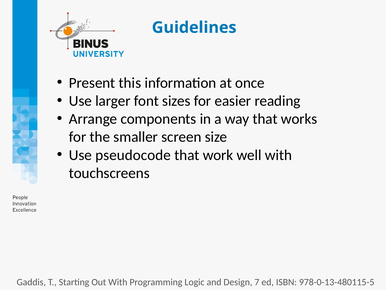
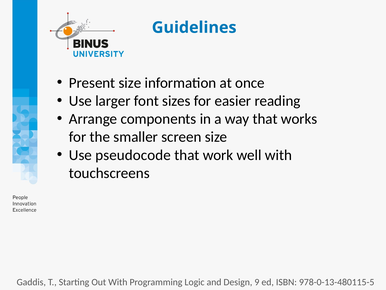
Present this: this -> size (130, 83)
7: 7 -> 9 (257, 282)
